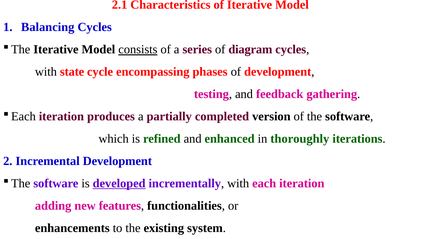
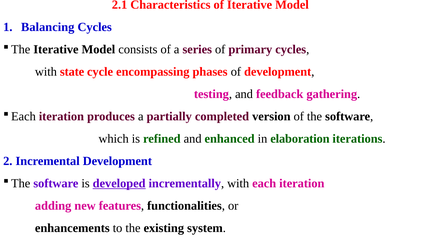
consists underline: present -> none (138, 49)
diagram: diagram -> primary (250, 49)
thoroughly: thoroughly -> elaboration (300, 138)
